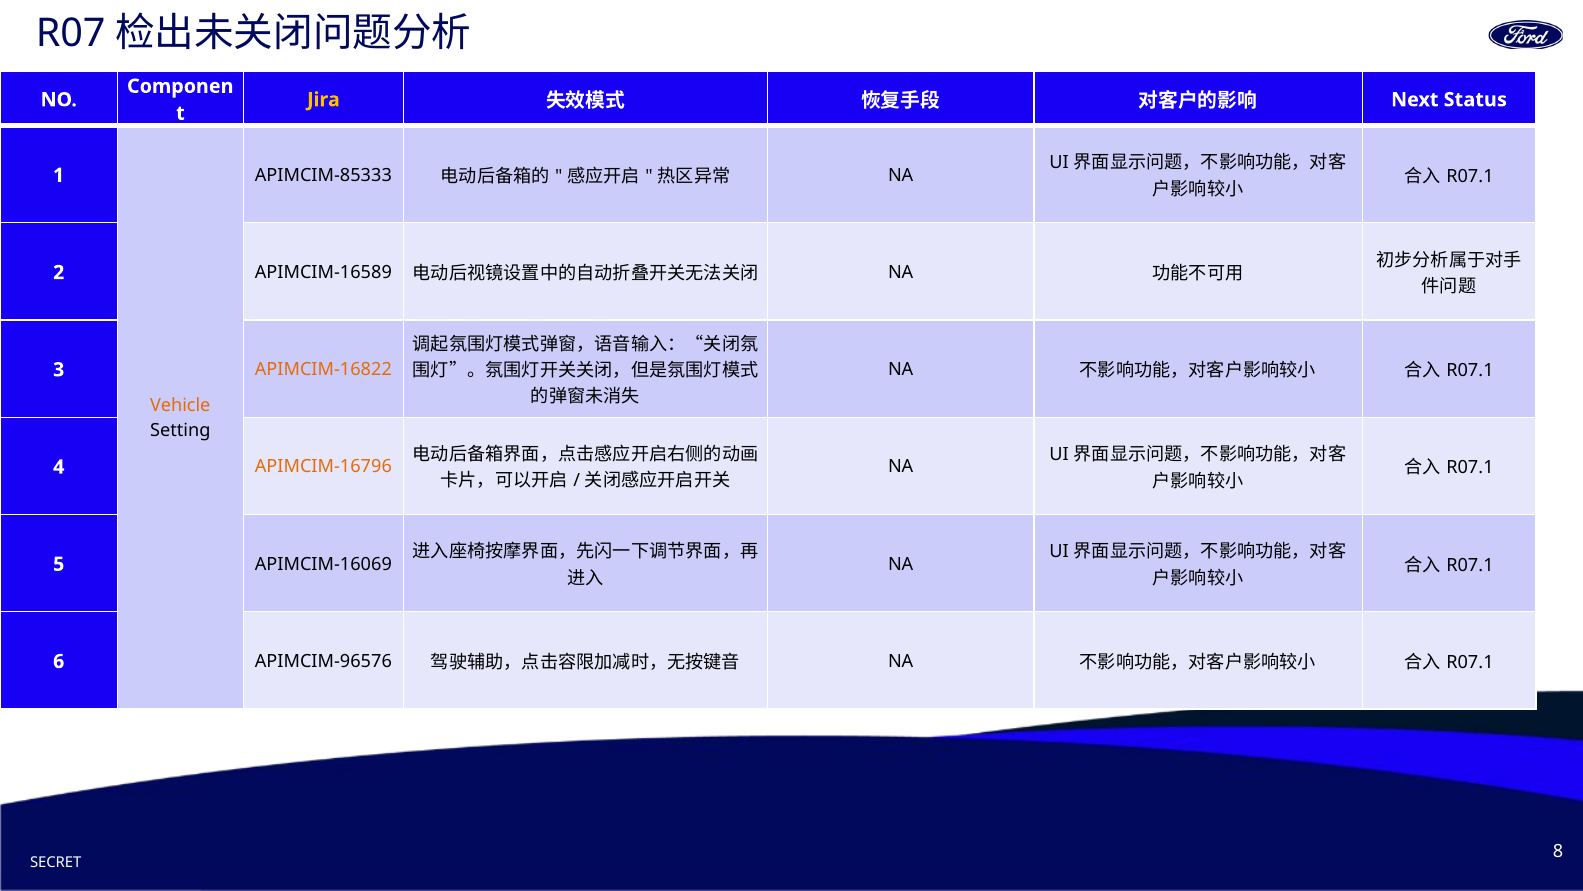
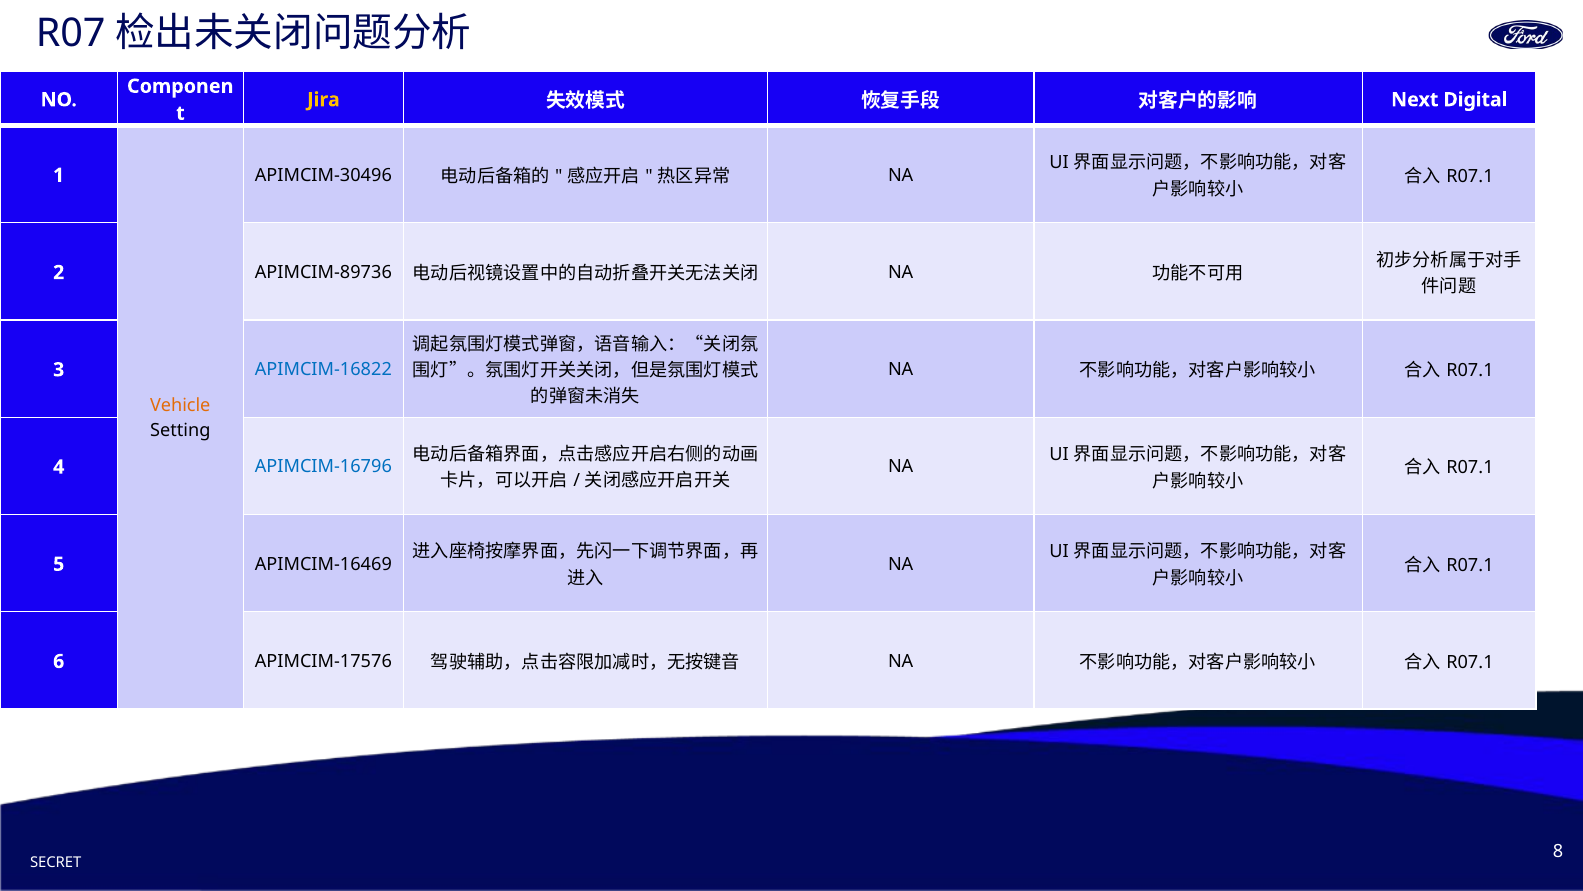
Status: Status -> Digital (1475, 100)
APIMCIM-85333: APIMCIM-85333 -> APIMCIM-30496 (323, 175)
APIMCIM-16589: APIMCIM-16589 -> APIMCIM-89736 (323, 272)
APIMCIM-16822 colour: orange -> blue (323, 369)
APIMCIM-16796 colour: orange -> blue (323, 467)
APIMCIM-16069: APIMCIM-16069 -> APIMCIM-16469 (323, 564)
APIMCIM-96576: APIMCIM-96576 -> APIMCIM-17576 (323, 661)
